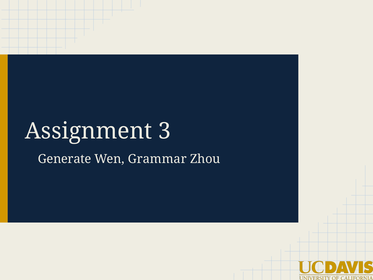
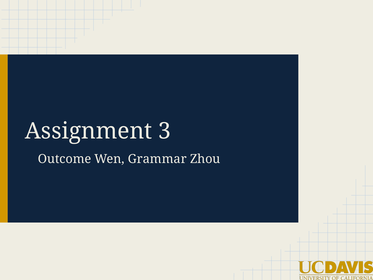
Generate: Generate -> Outcome (65, 159)
